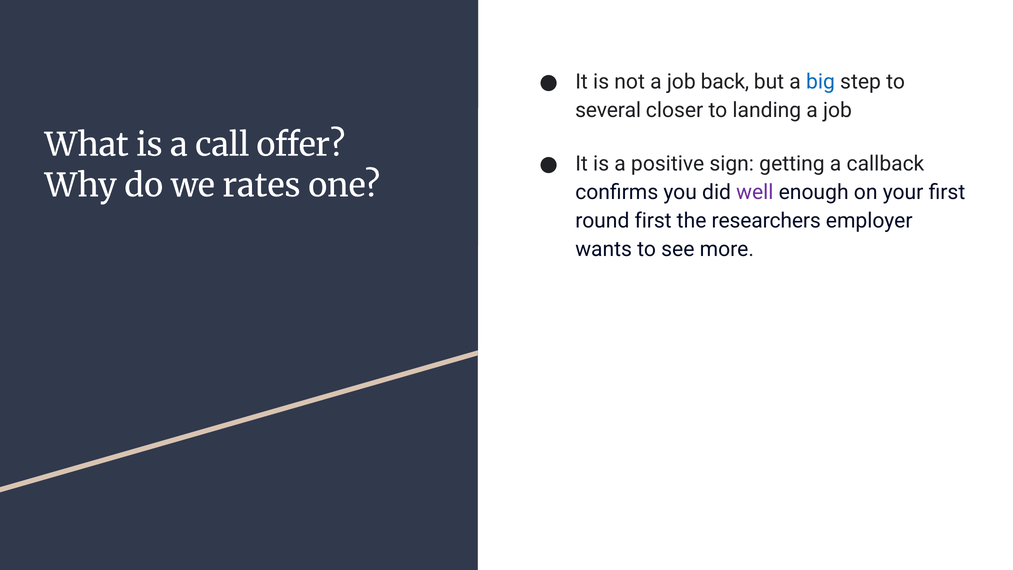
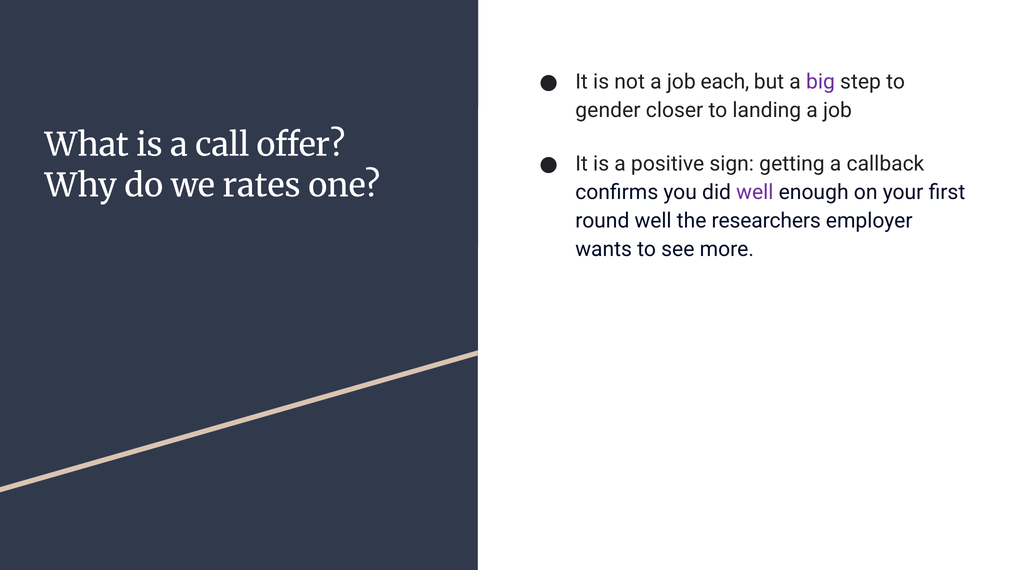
back: back -> each (725, 82)
big colour: blue -> purple (820, 82)
several: several -> gender (608, 110)
round first: first -> well (653, 221)
